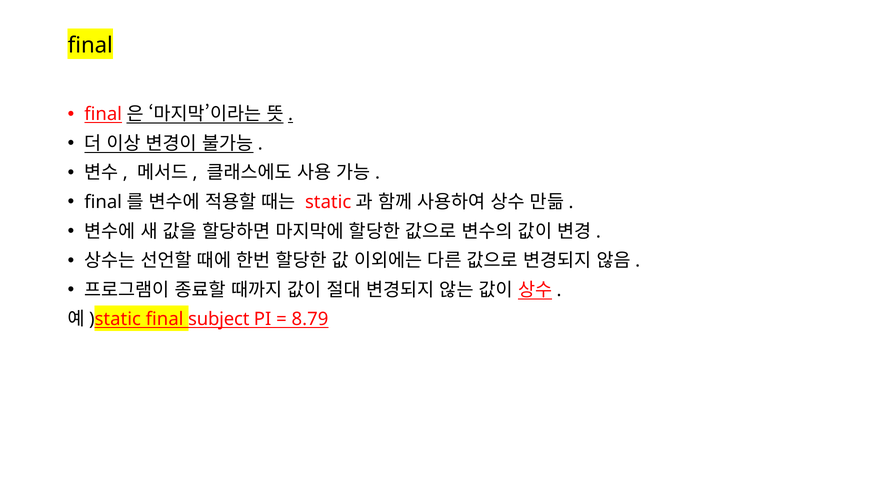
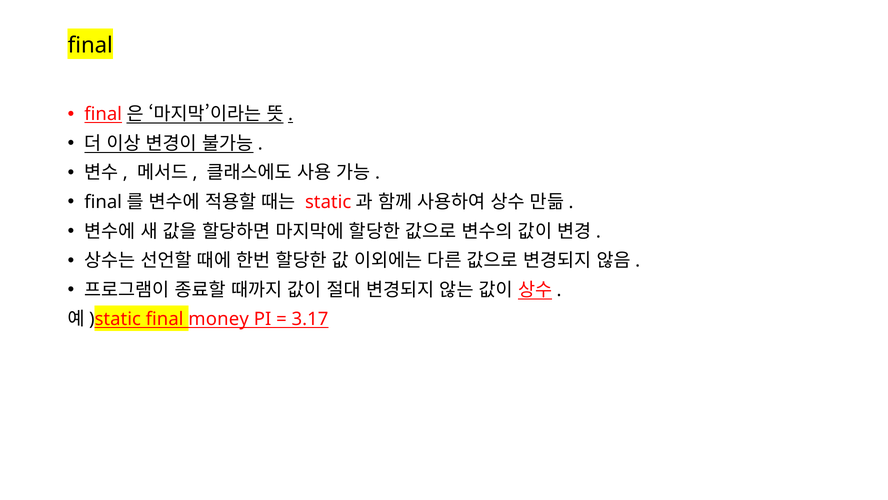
subject: subject -> money (219, 319)
8.79: 8.79 -> 3.17 (310, 319)
